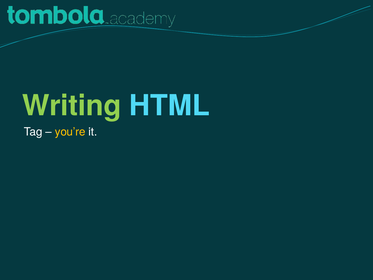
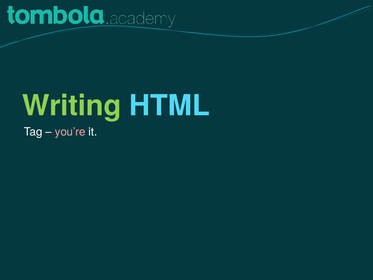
you’re colour: yellow -> pink (70, 132)
